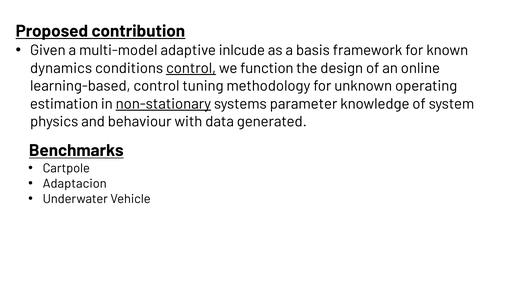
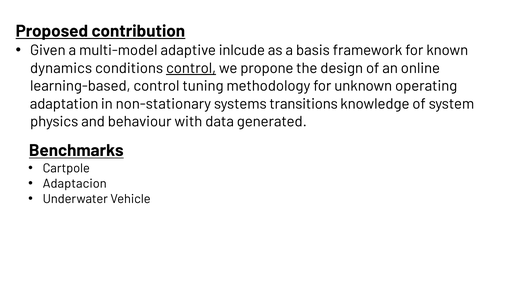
function: function -> propone (267, 68)
estimation: estimation -> adaptation (64, 104)
non-stationary underline: present -> none (163, 104)
parameter: parameter -> transitions (304, 104)
